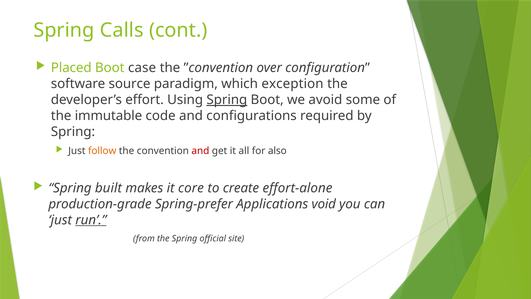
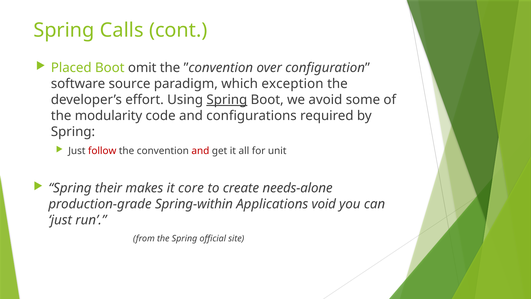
case: case -> omit (142, 68)
immutable: immutable -> modularity (108, 116)
follow colour: orange -> red (102, 151)
also: also -> unit (277, 151)
built: built -> their (109, 188)
effort-alone: effort-alone -> needs-alone (298, 188)
Spring-prefer: Spring-prefer -> Spring-within (194, 204)
run underline: present -> none (91, 220)
